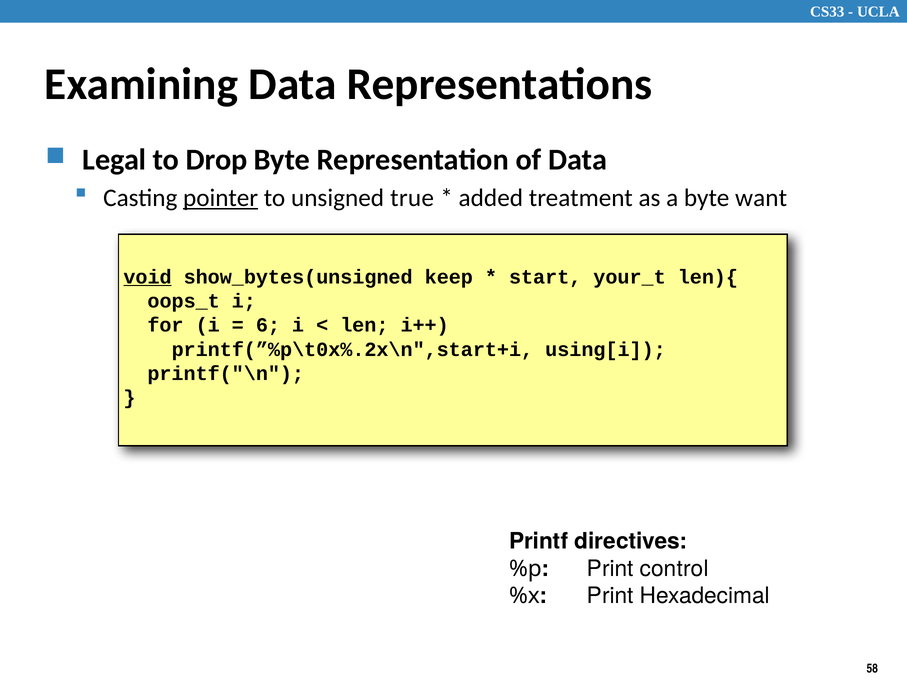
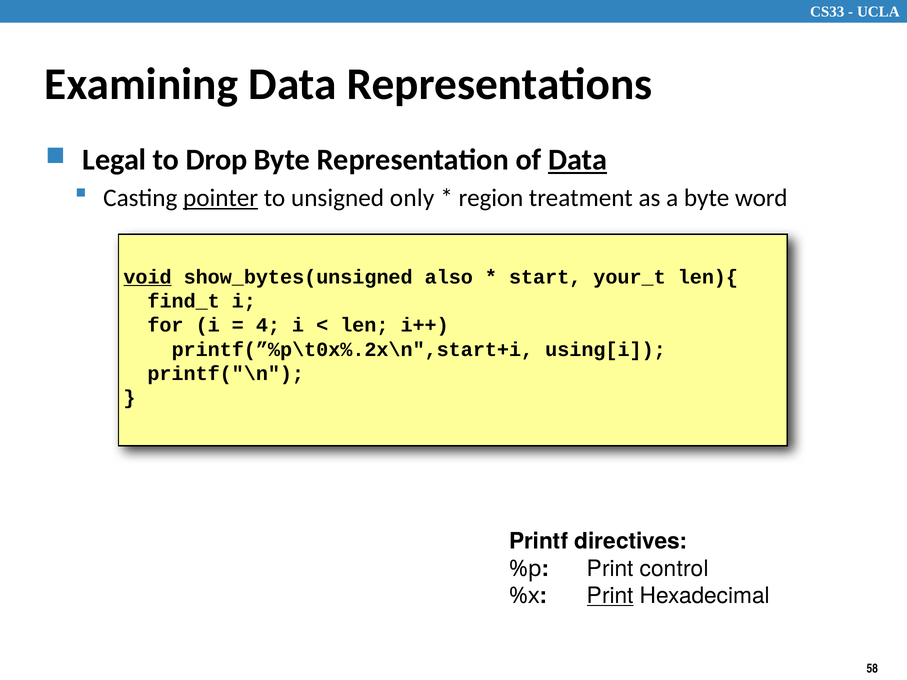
Data underline: none -> present (578, 160)
true: true -> only (412, 198)
added: added -> region (491, 198)
want: want -> word (761, 198)
keep: keep -> also (449, 277)
oops_t: oops_t -> find_t (184, 301)
6: 6 -> 4 (268, 325)
Print underline: none -> present (610, 596)
